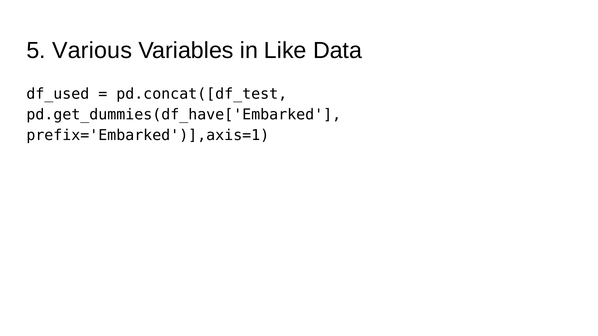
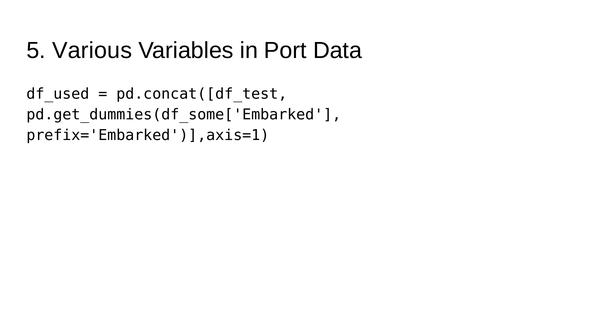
Like: Like -> Port (285, 51)
pd.get_dummies(df_have['Embarked: pd.get_dummies(df_have['Embarked -> pd.get_dummies(df_some['Embarked (184, 115)
